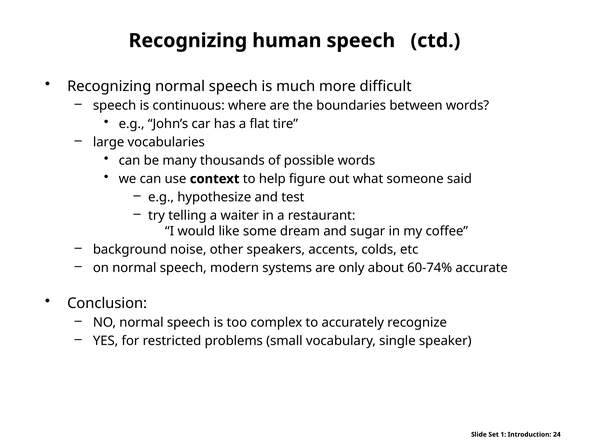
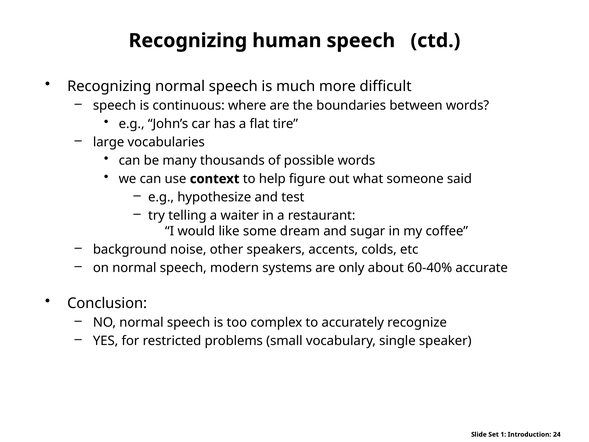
60-74%: 60-74% -> 60-40% (430, 268)
